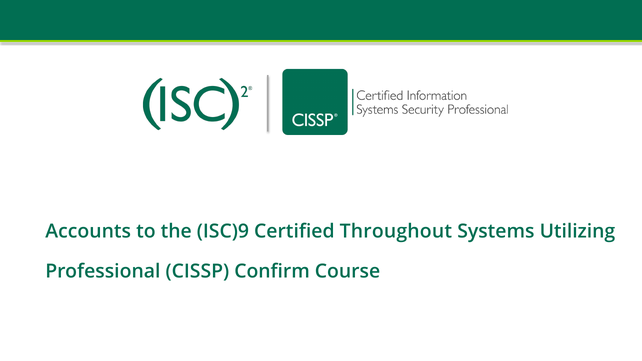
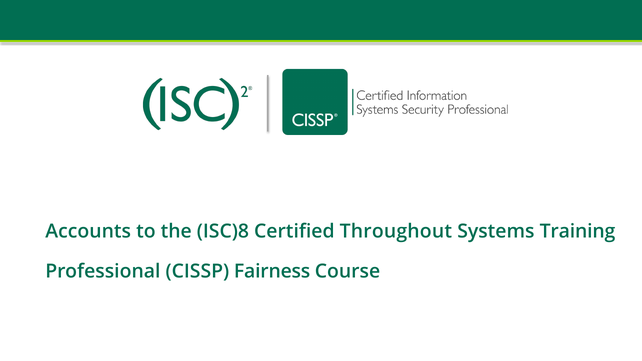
ISC)9: ISC)9 -> ISC)8 (223, 232)
Utilizing: Utilizing -> Training (577, 232)
Confirm: Confirm -> Fairness (272, 272)
